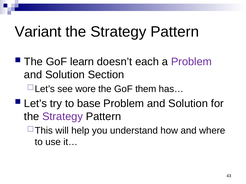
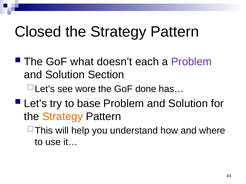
Variant: Variant -> Closed (38, 32)
learn: learn -> what (82, 62)
them: them -> done (146, 89)
Strategy colour: purple -> orange (63, 117)
